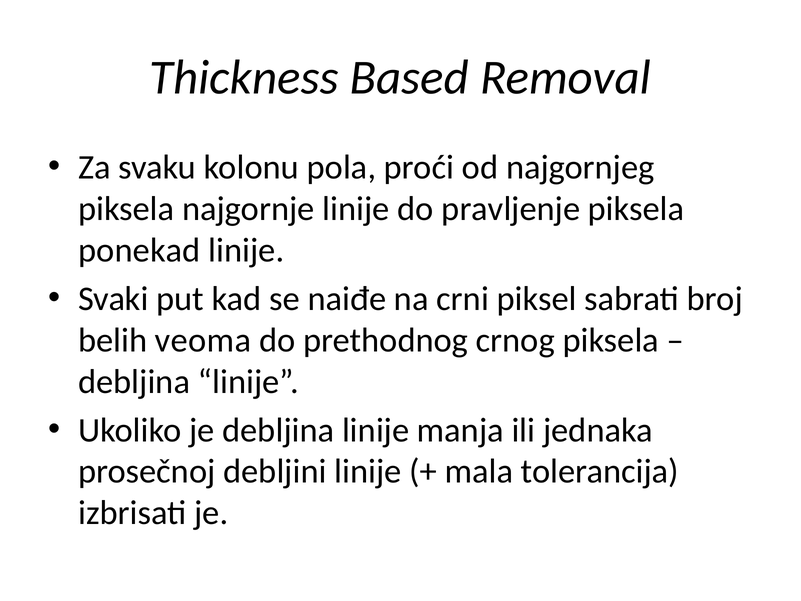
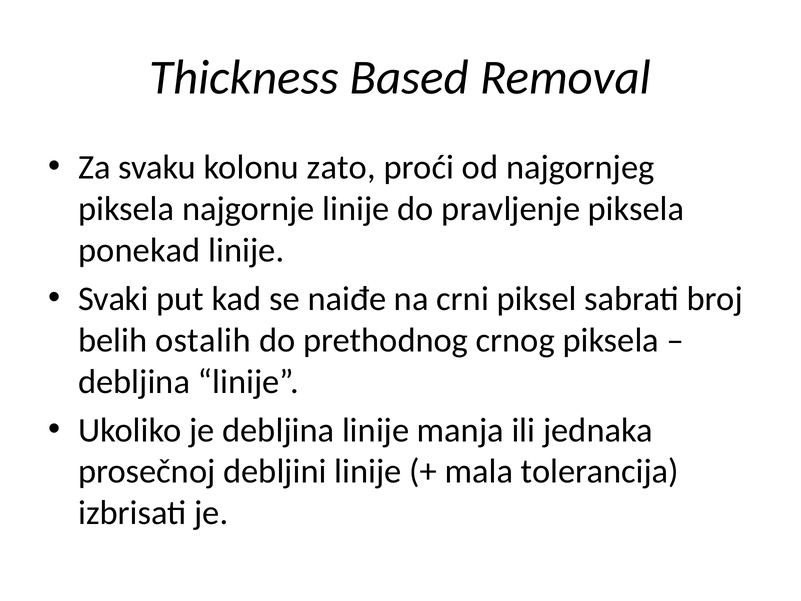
pola: pola -> zato (341, 167)
veoma: veoma -> ostalih (203, 340)
